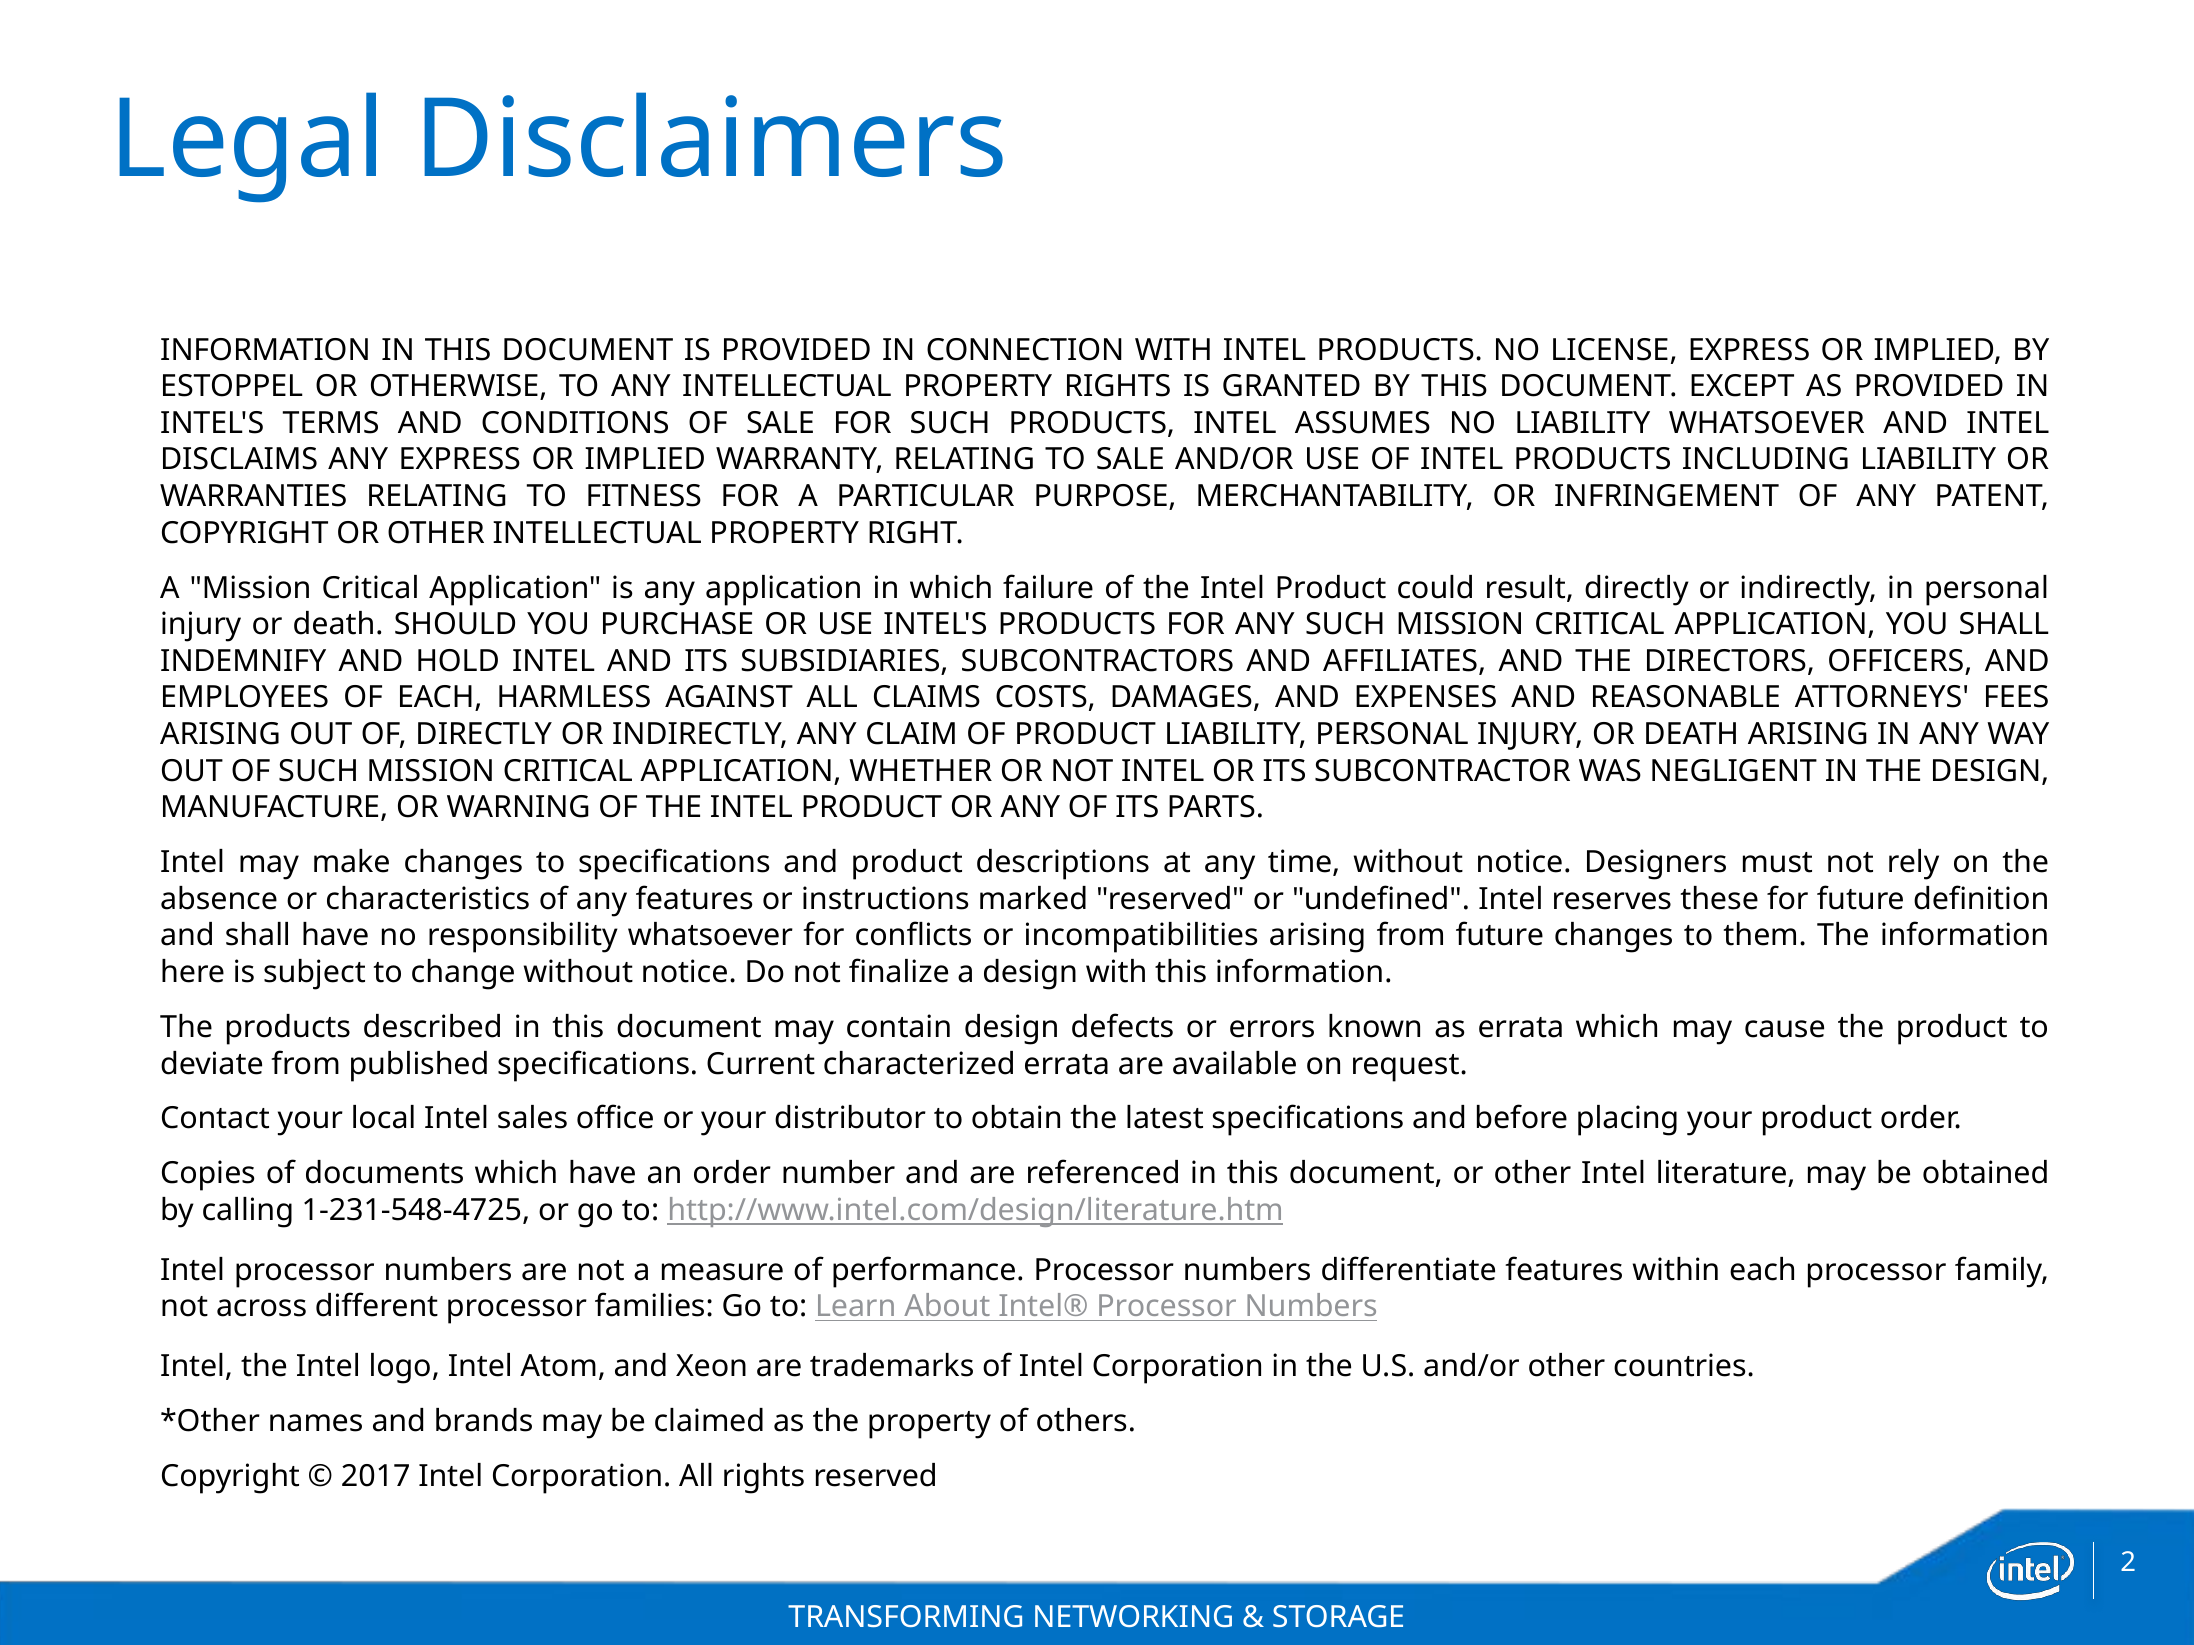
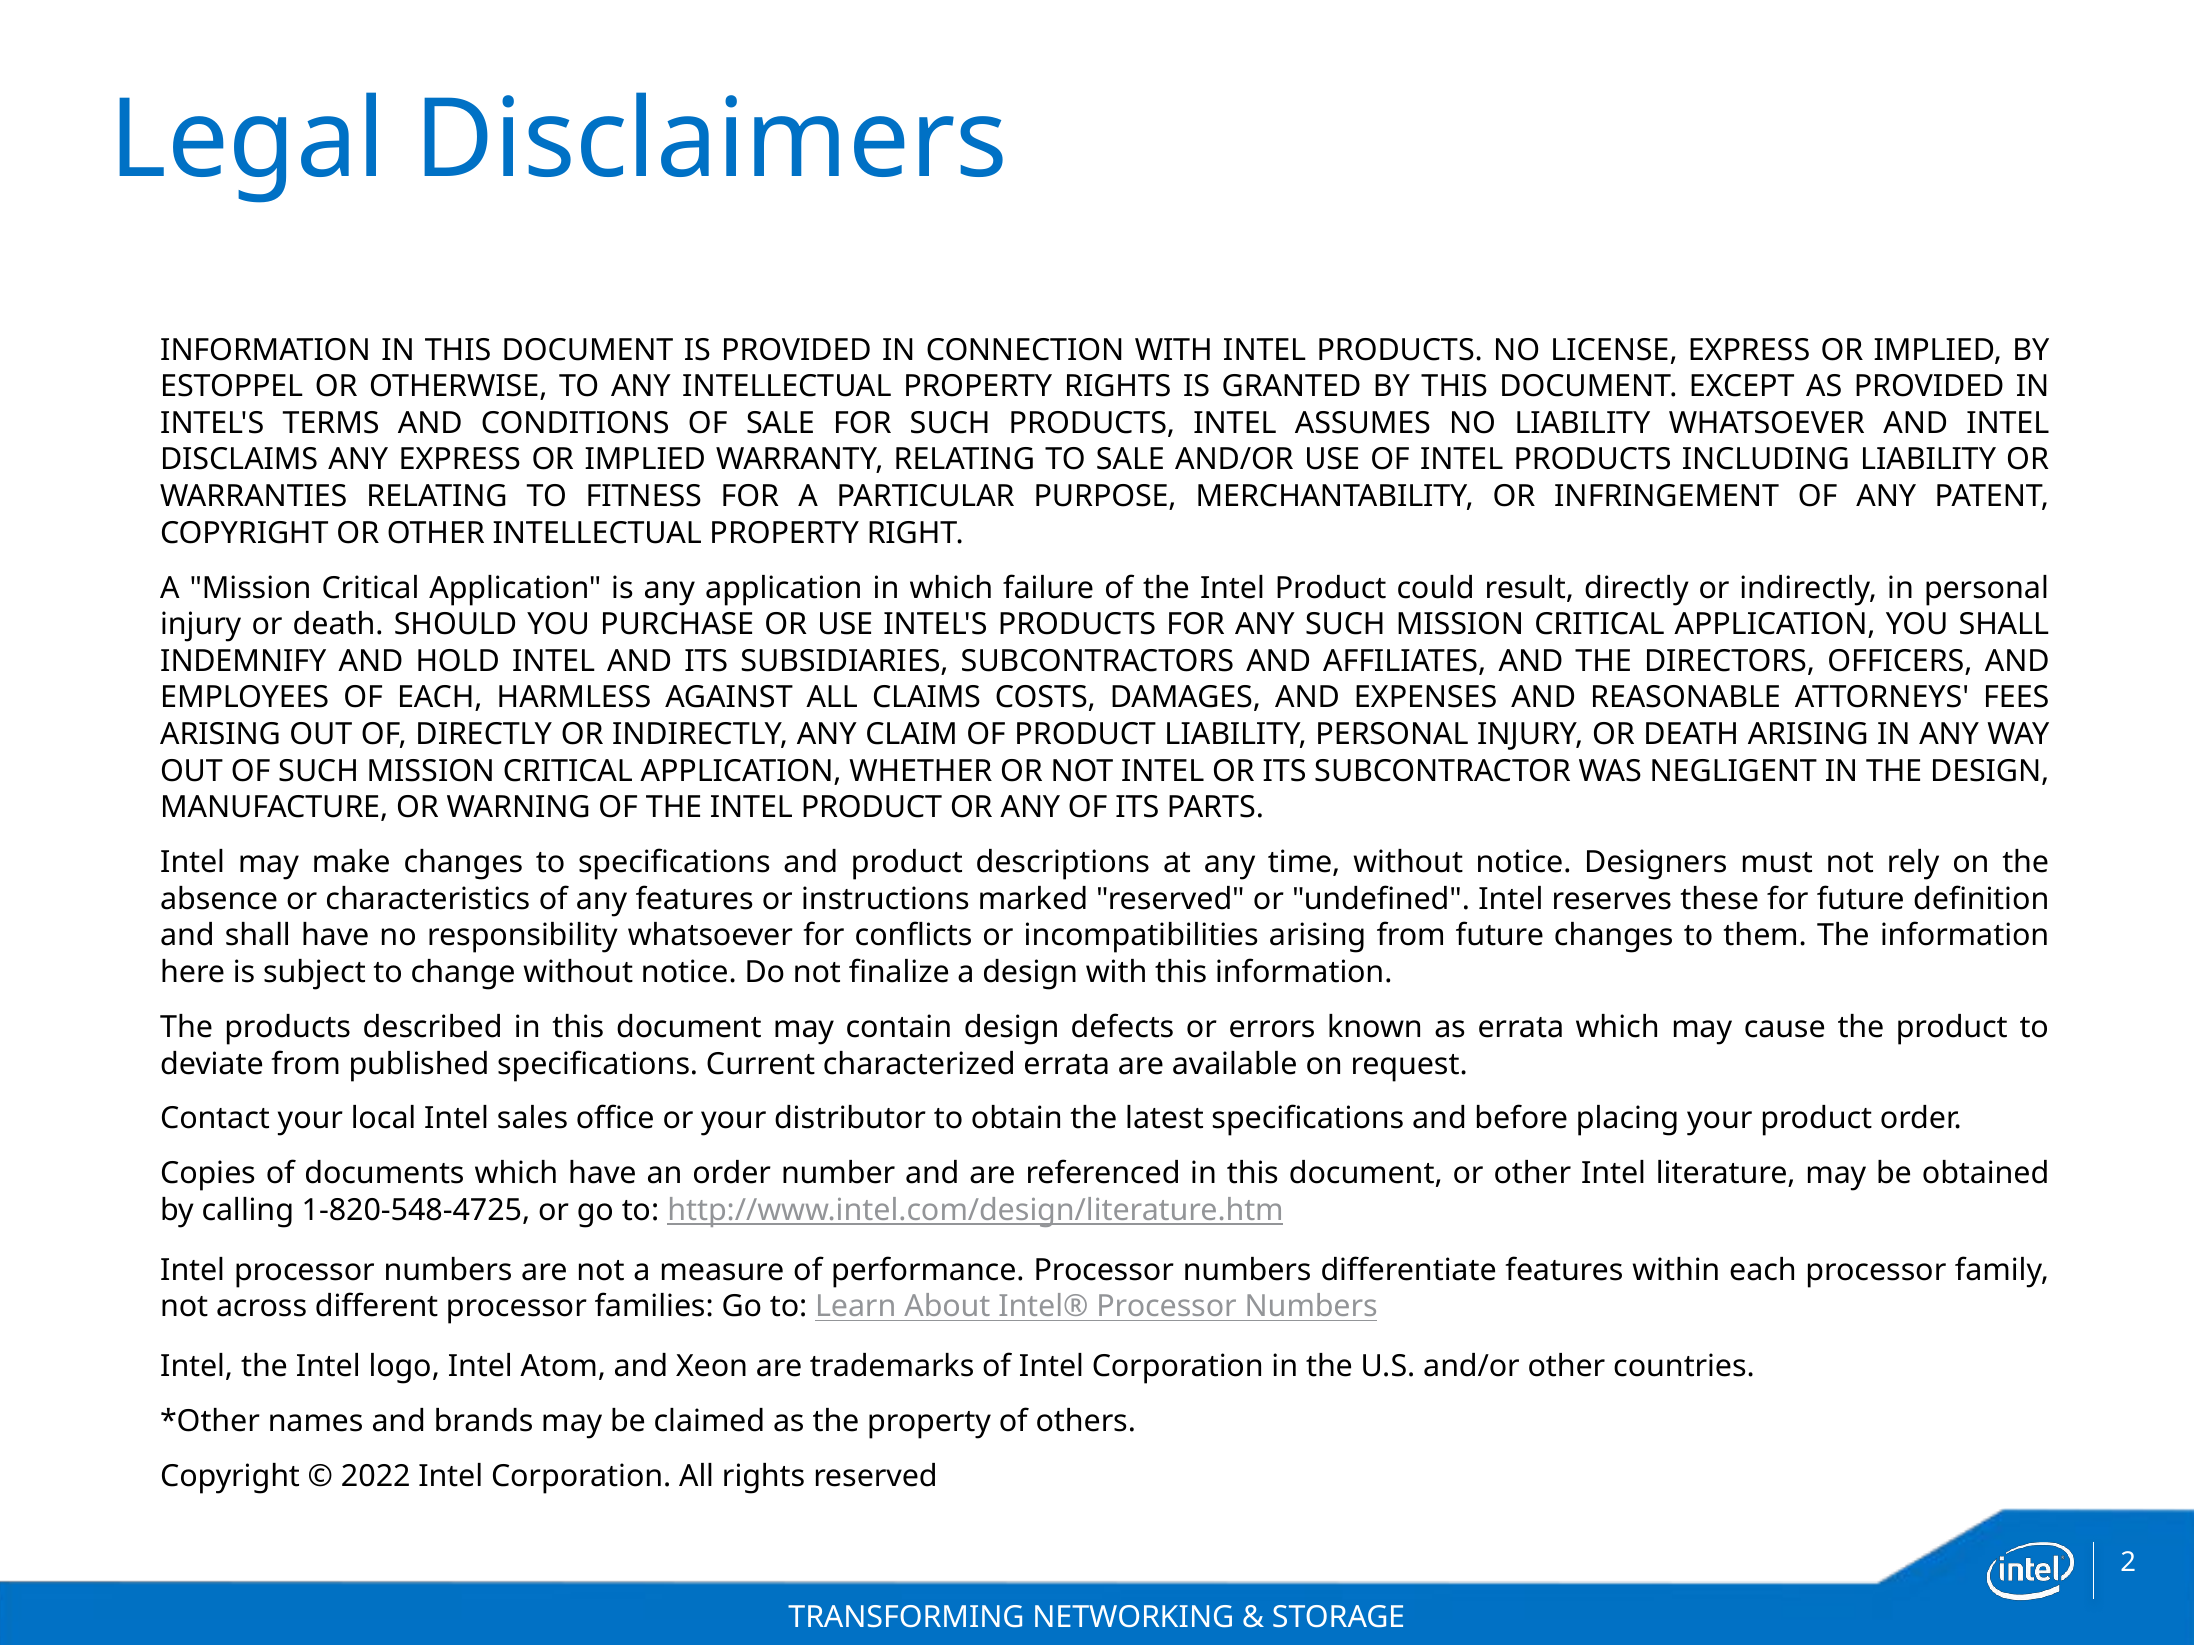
1-231-548-4725: 1-231-548-4725 -> 1-820-548-4725 (416, 1211)
2017: 2017 -> 2022 (376, 1477)
